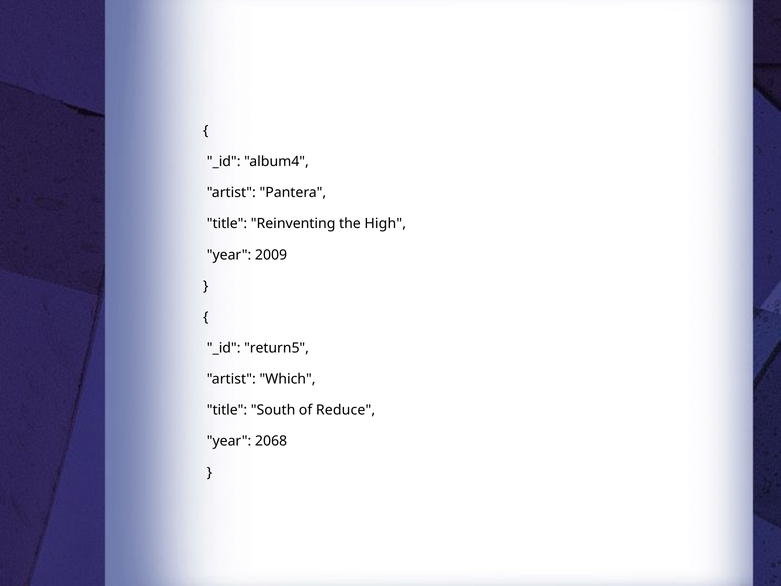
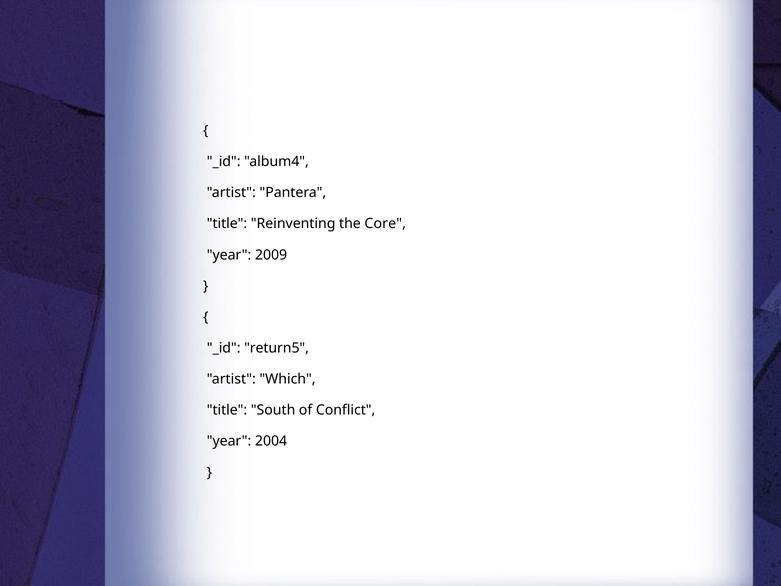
High: High -> Core (385, 224)
Reduce: Reduce -> Conflict (346, 410)
2068: 2068 -> 2004 (271, 441)
